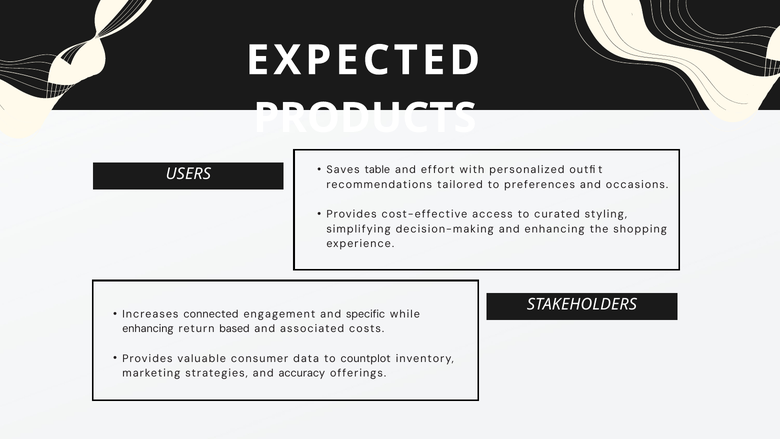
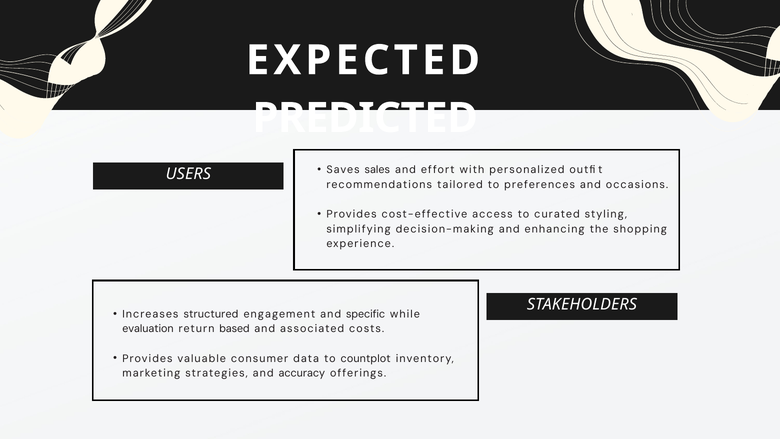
PRODUCTS: PRODUCTS -> PREDICTED (365, 118)
table: table -> sales (377, 170)
connected: connected -> structured (211, 314)
enhancing: enhancing -> evaluation (148, 329)
